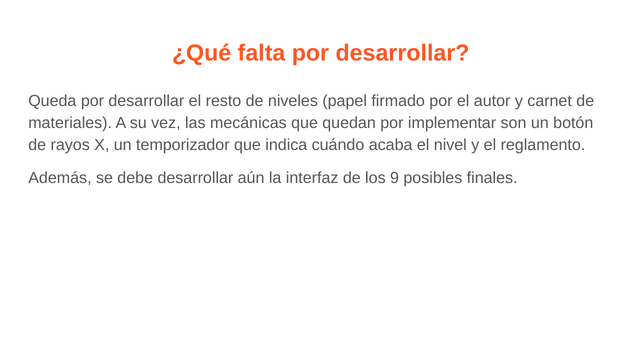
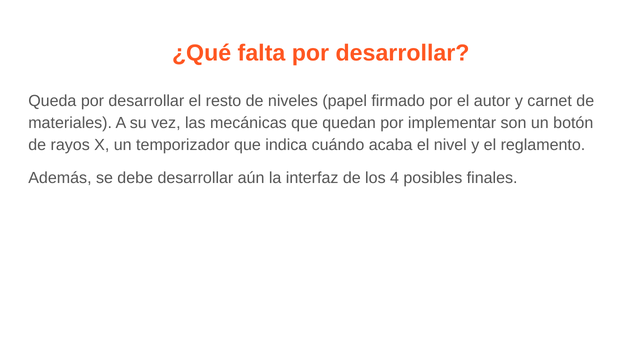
9: 9 -> 4 (395, 178)
